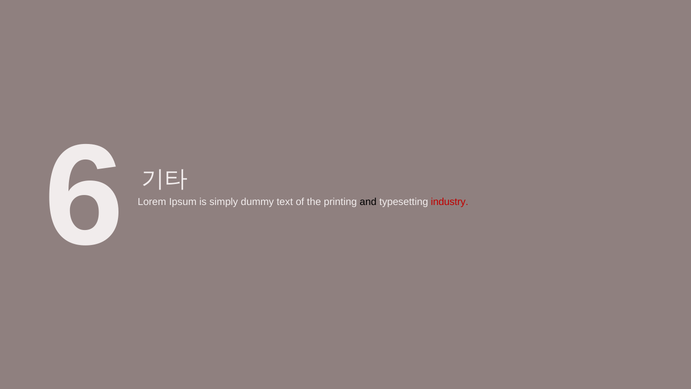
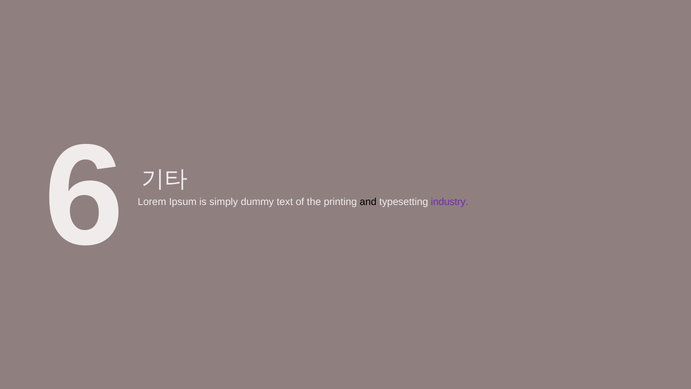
industry colour: red -> purple (450, 202)
